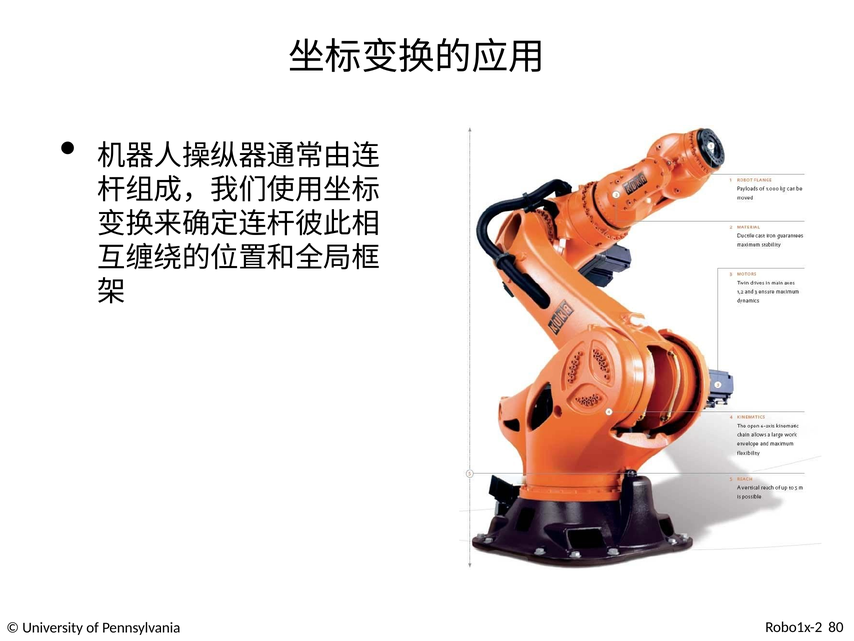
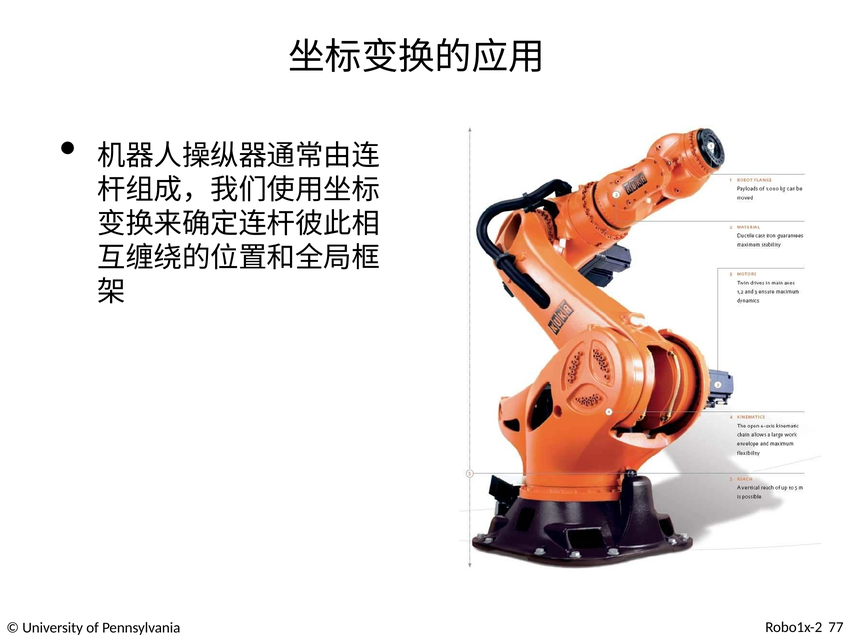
80: 80 -> 77 (836, 627)
